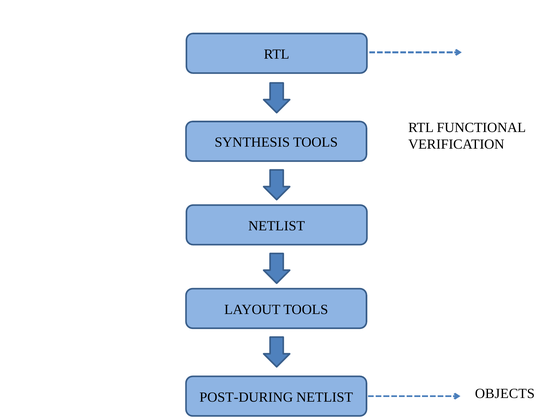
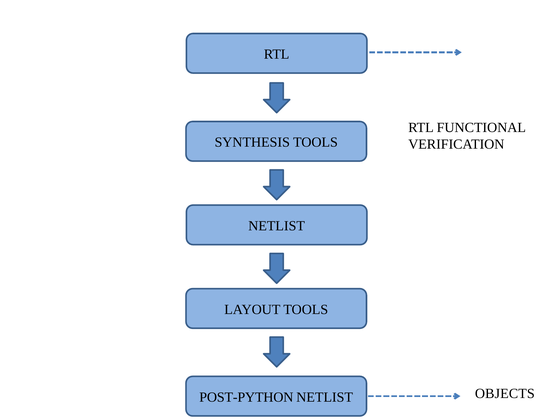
POST-DURING: POST-DURING -> POST-PYTHON (246, 397)
